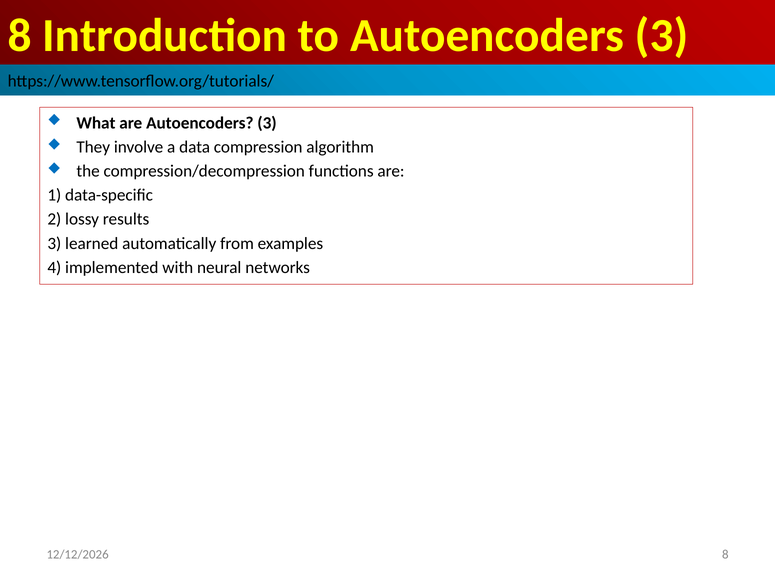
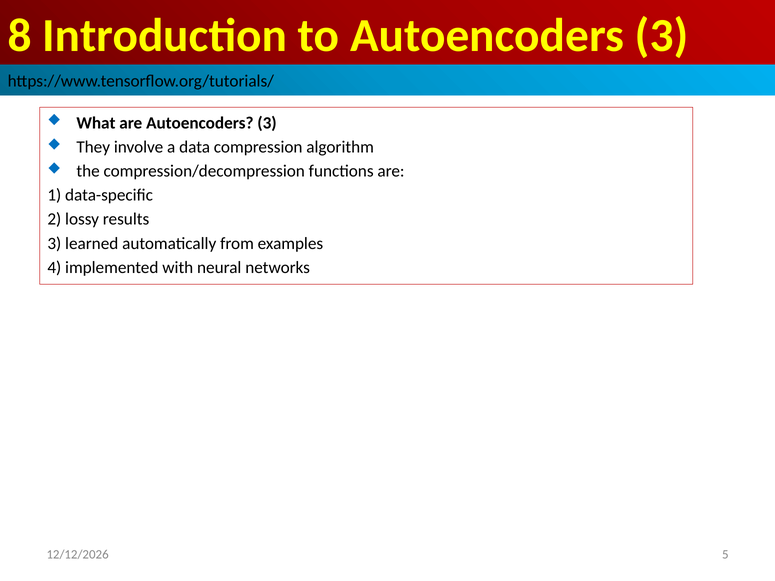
8: 8 -> 5 (725, 555)
